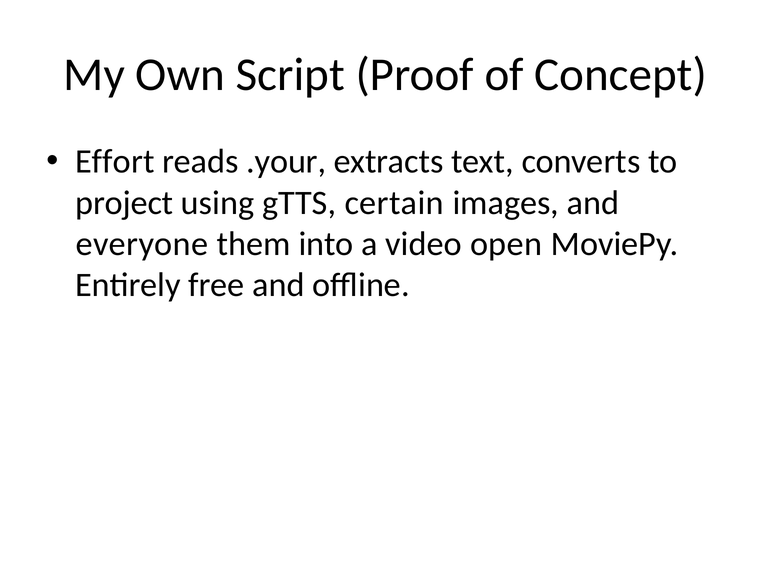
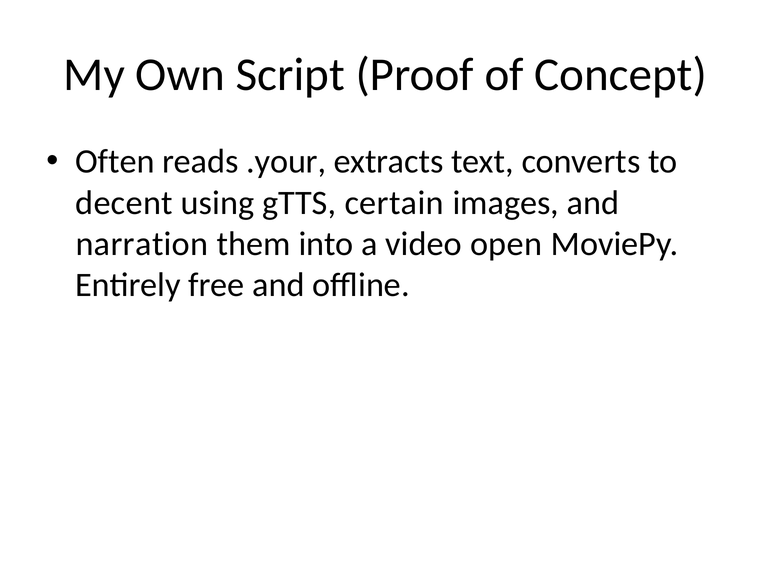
Effort: Effort -> Often (115, 162)
project: project -> decent (124, 203)
everyone: everyone -> narration (142, 244)
